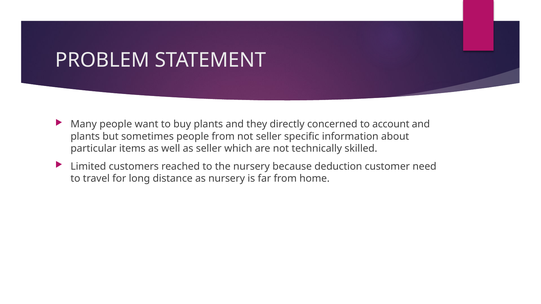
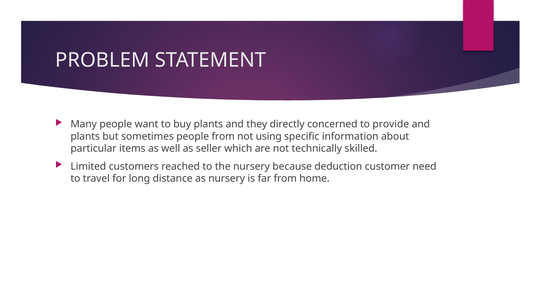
account: account -> provide (391, 124)
not seller: seller -> using (269, 137)
